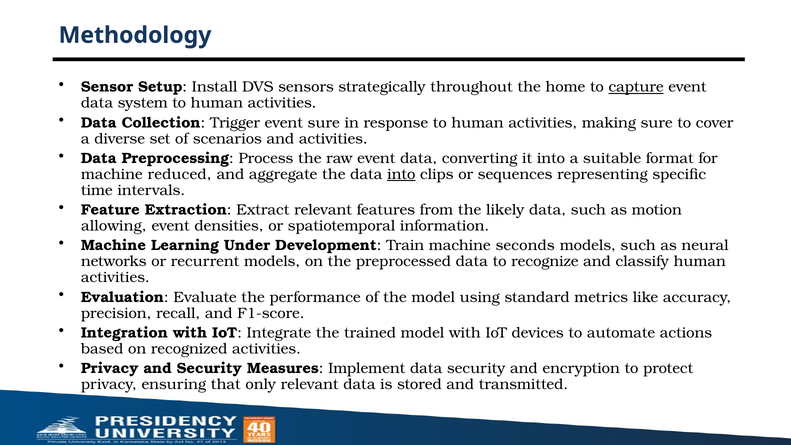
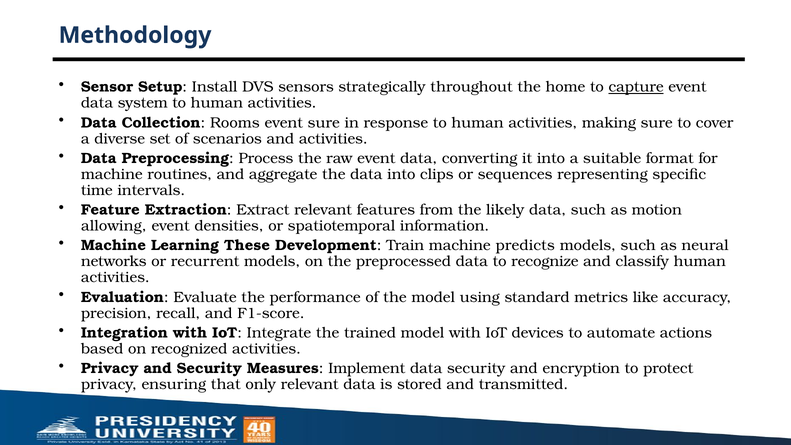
Trigger: Trigger -> Rooms (235, 123)
reduced: reduced -> routines (180, 174)
into underline: present -> none (401, 174)
Under: Under -> These (247, 245)
seconds: seconds -> predicts (525, 245)
